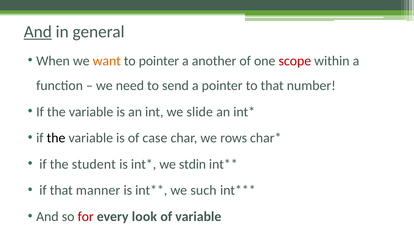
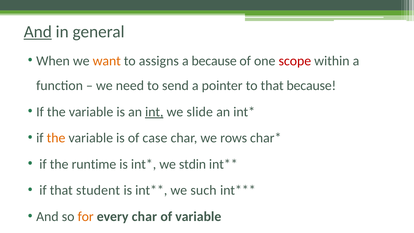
to pointer: pointer -> assigns (159, 61)
a another: another -> because (214, 61)
that number: number -> because (311, 86)
int underline: none -> present (154, 112)
the colour: black -> orange (56, 138)
student: student -> runtime (94, 164)
manner: manner -> student (98, 190)
for colour: red -> orange (86, 216)
every look: look -> char (144, 216)
